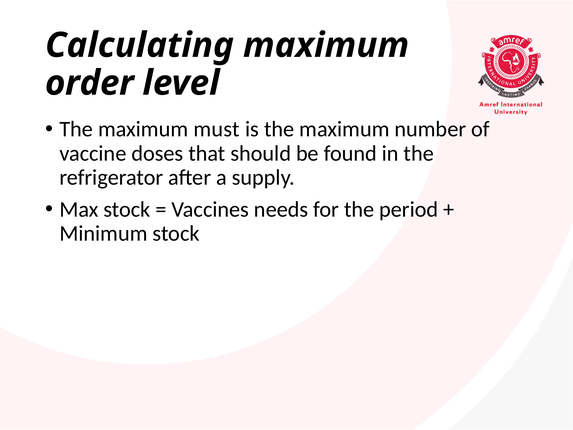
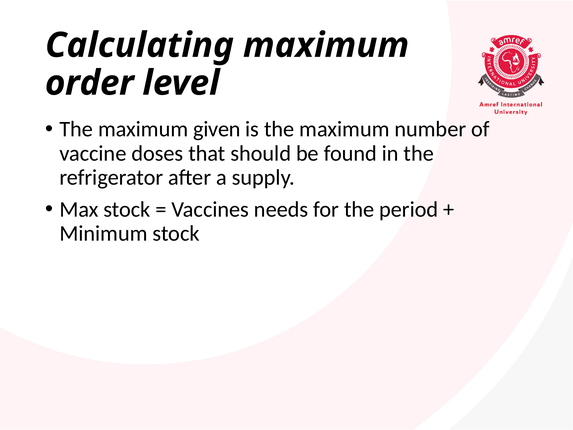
must: must -> given (217, 129)
